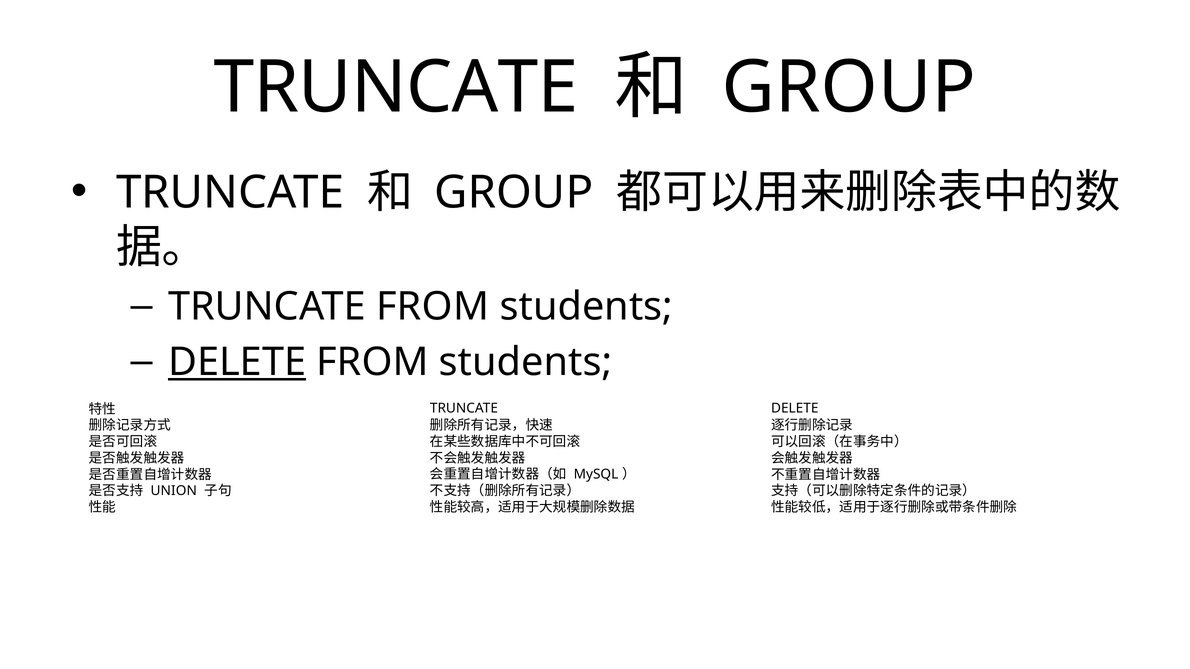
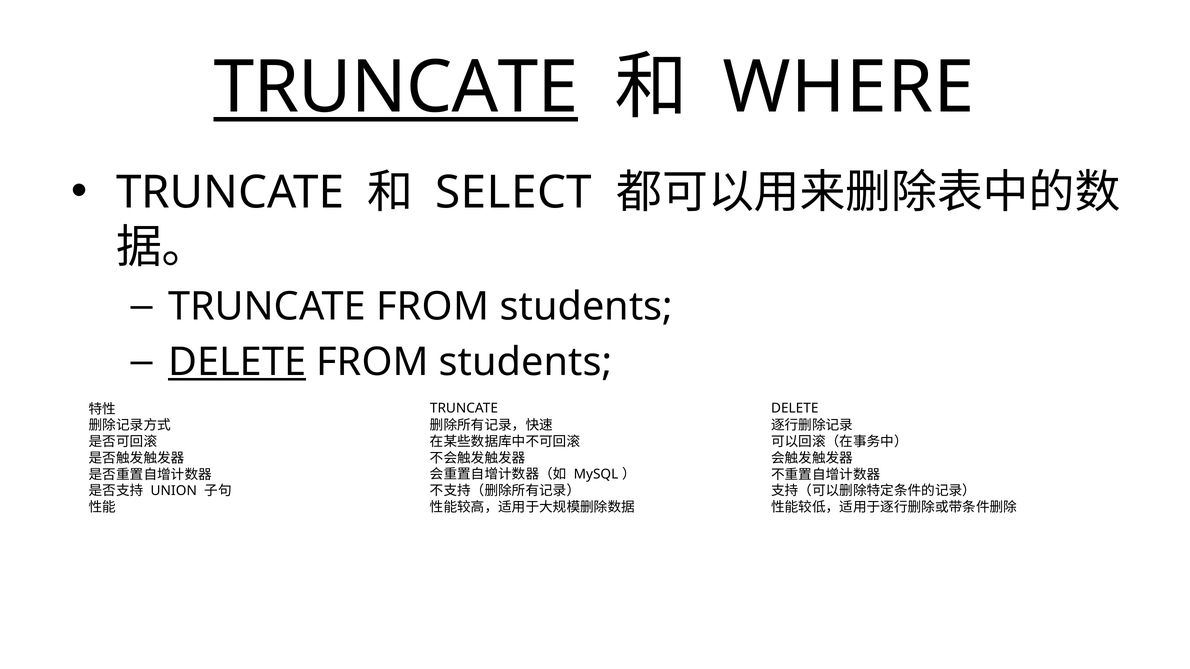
TRUNCATE underline: none -> present (396, 88)
GROUP: GROUP -> WHERE (849, 88)
GROUP: GROUP -> SELECT (513, 193)
